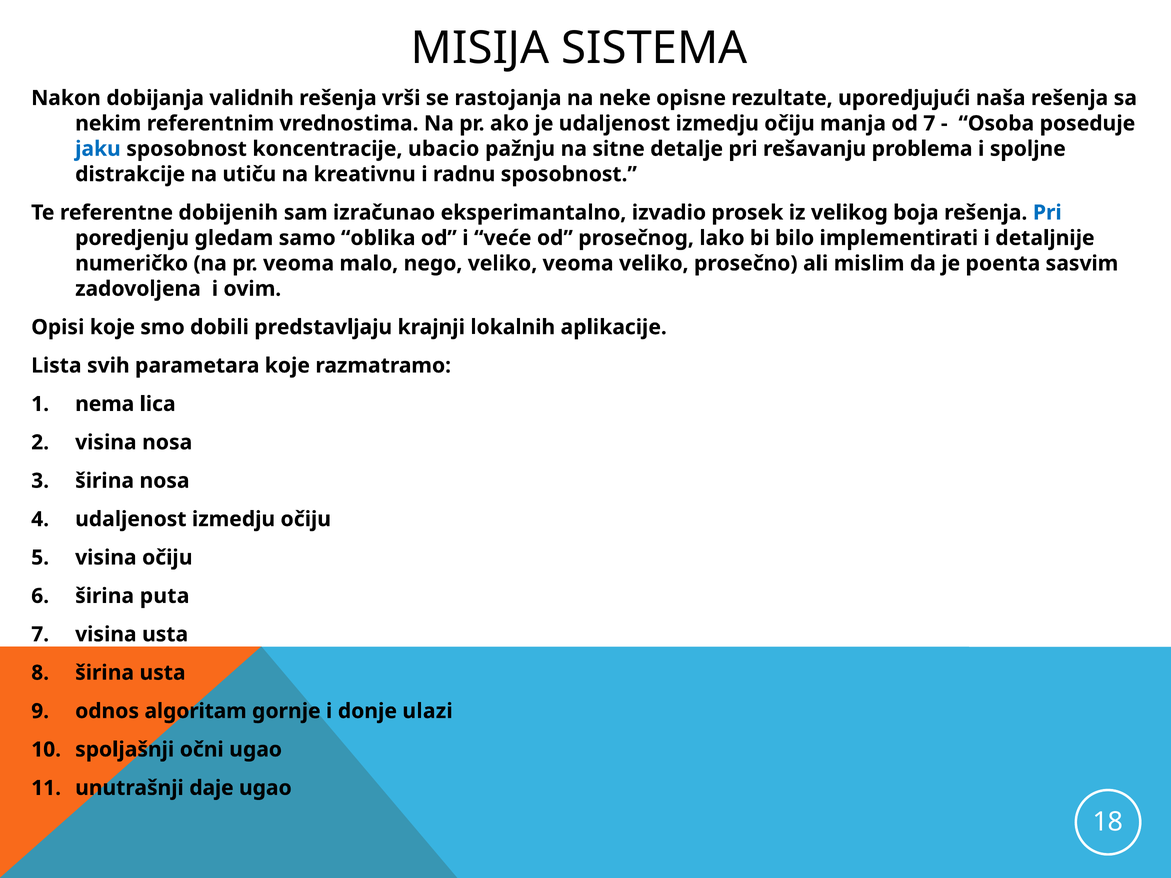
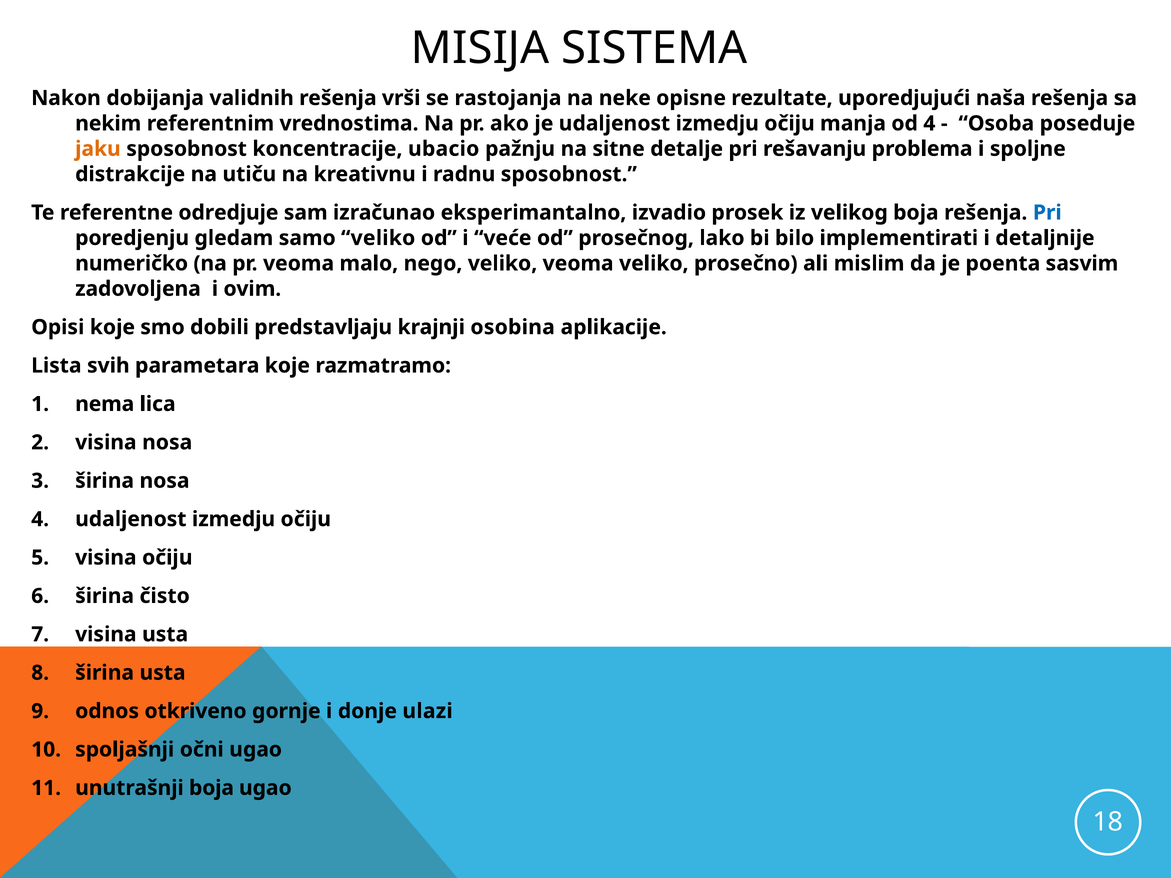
od 7: 7 -> 4 (929, 123)
jaku colour: blue -> orange (98, 149)
dobijenih: dobijenih -> odredjuje (228, 213)
samo oblika: oblika -> veliko (378, 238)
lokalnih: lokalnih -> osobina (513, 327)
puta: puta -> čisto (165, 596)
algoritam: algoritam -> otkriveno (196, 711)
unutrašnji daje: daje -> boja (211, 788)
